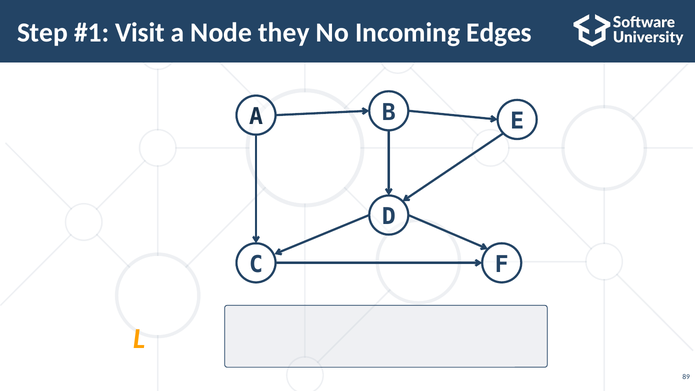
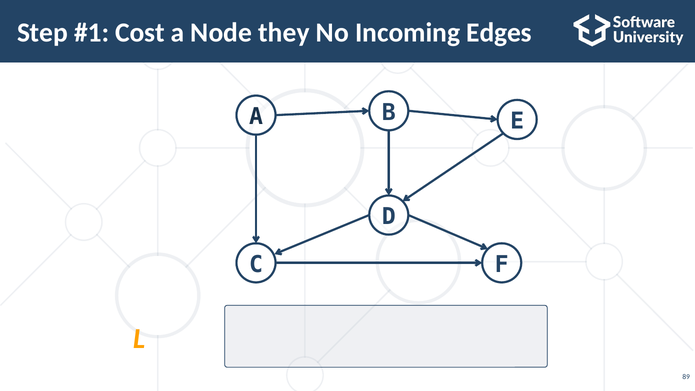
Visit: Visit -> Cost (140, 33)
